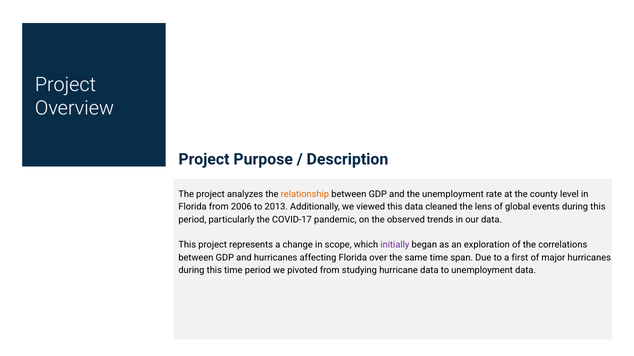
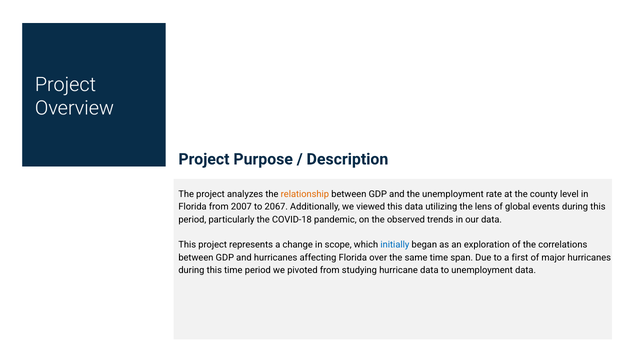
2006: 2006 -> 2007 (241, 207)
2013: 2013 -> 2067 (276, 207)
cleaned: cleaned -> utilizing (441, 207)
COVID-17: COVID-17 -> COVID-18 (292, 220)
initially colour: purple -> blue (395, 245)
